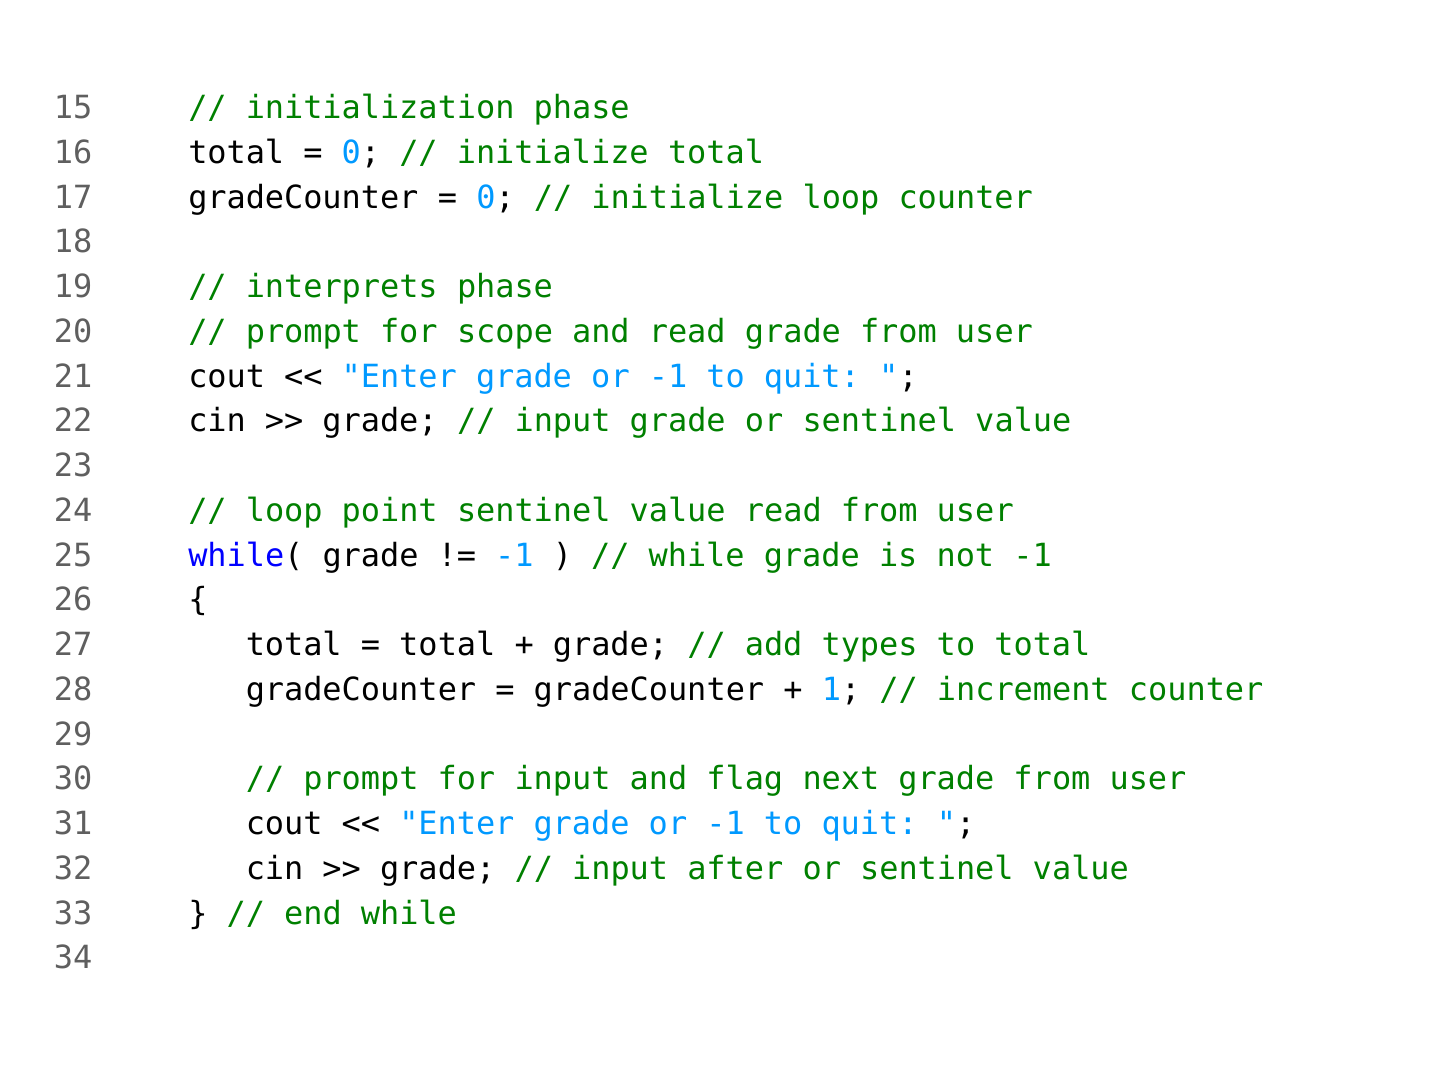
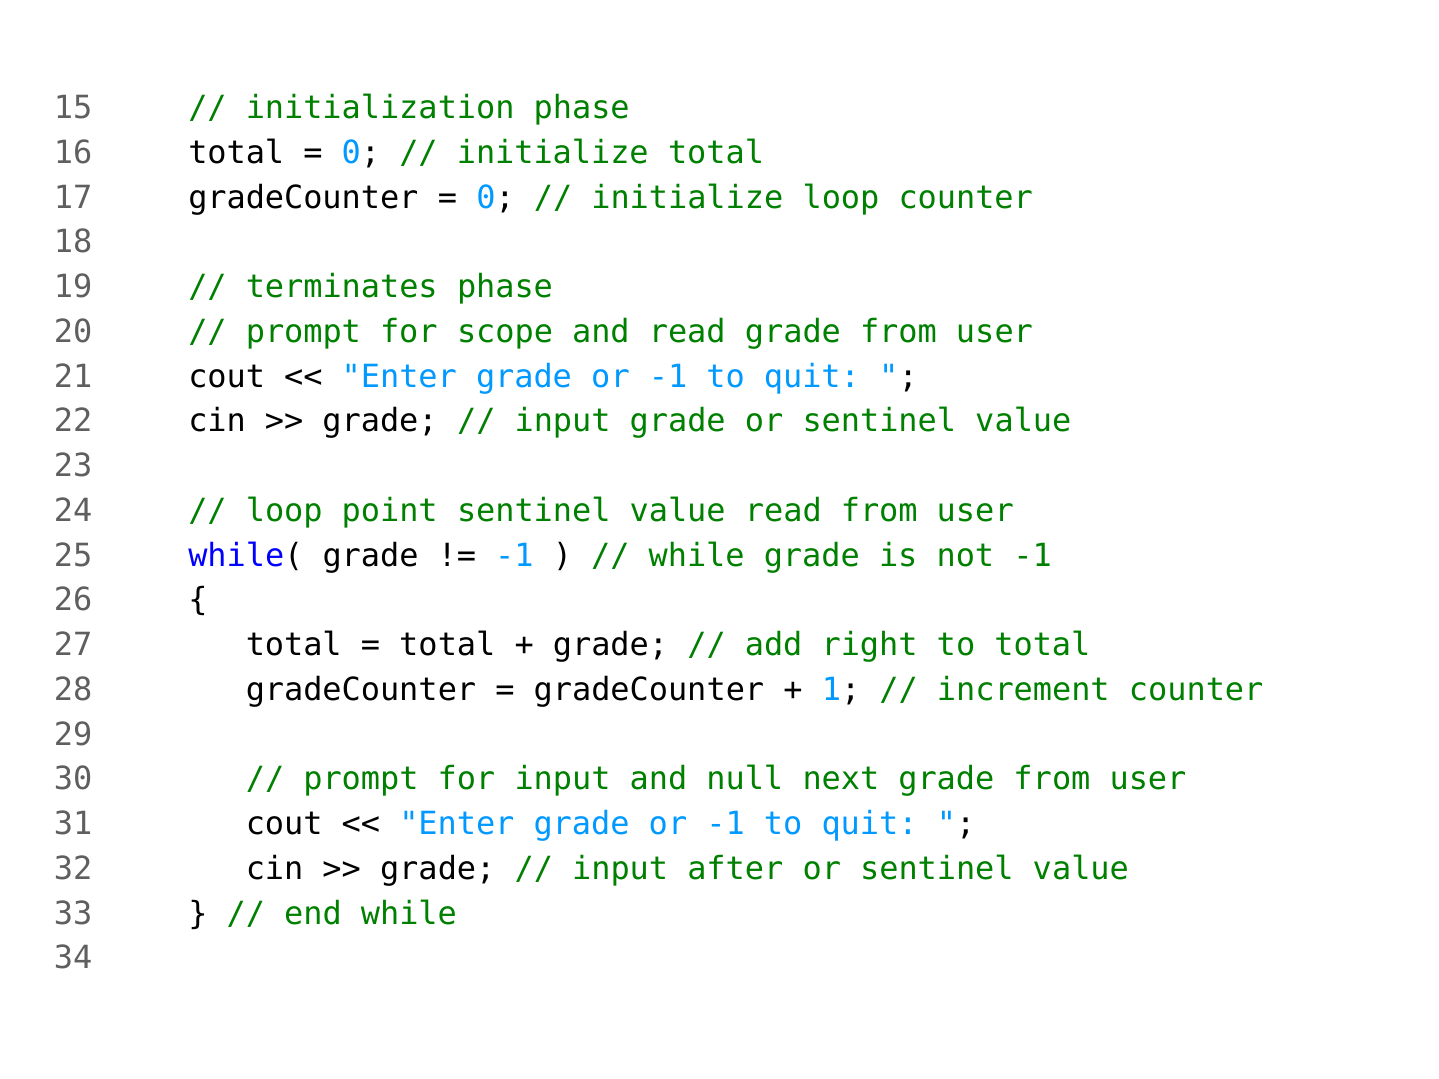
interprets: interprets -> terminates (342, 287)
types: types -> right (870, 645)
flag: flag -> null (745, 780)
